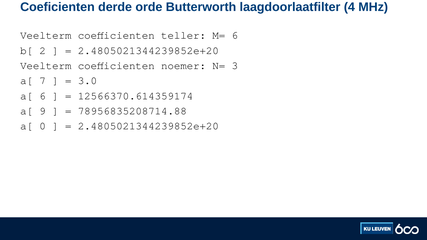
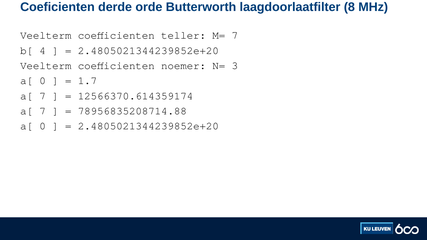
4: 4 -> 8 (349, 7)
M= 6: 6 -> 7 (235, 35)
2: 2 -> 4 (43, 51)
7: 7 -> 0 (43, 81)
3.0: 3.0 -> 1.7 (87, 81)
6: 6 -> 7 (43, 96)
9: 9 -> 7 (43, 111)
